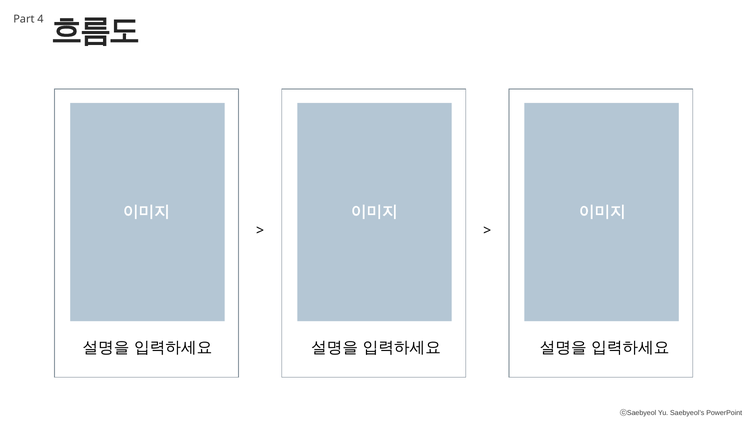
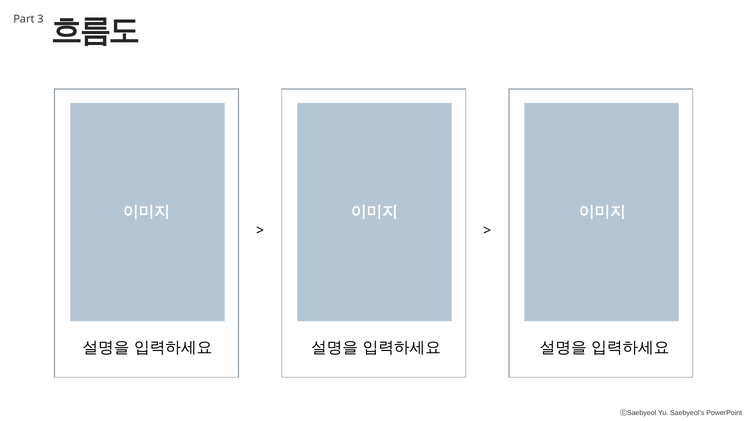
4: 4 -> 3 (40, 19)
